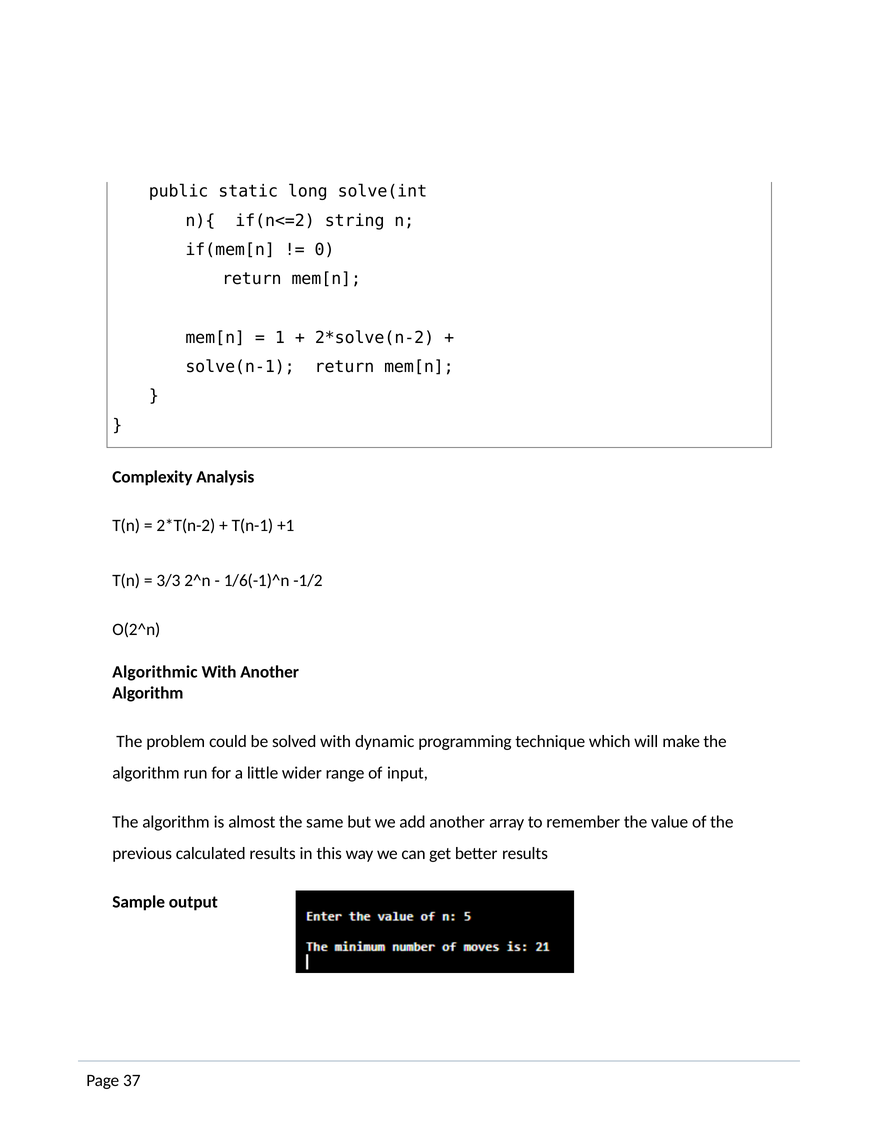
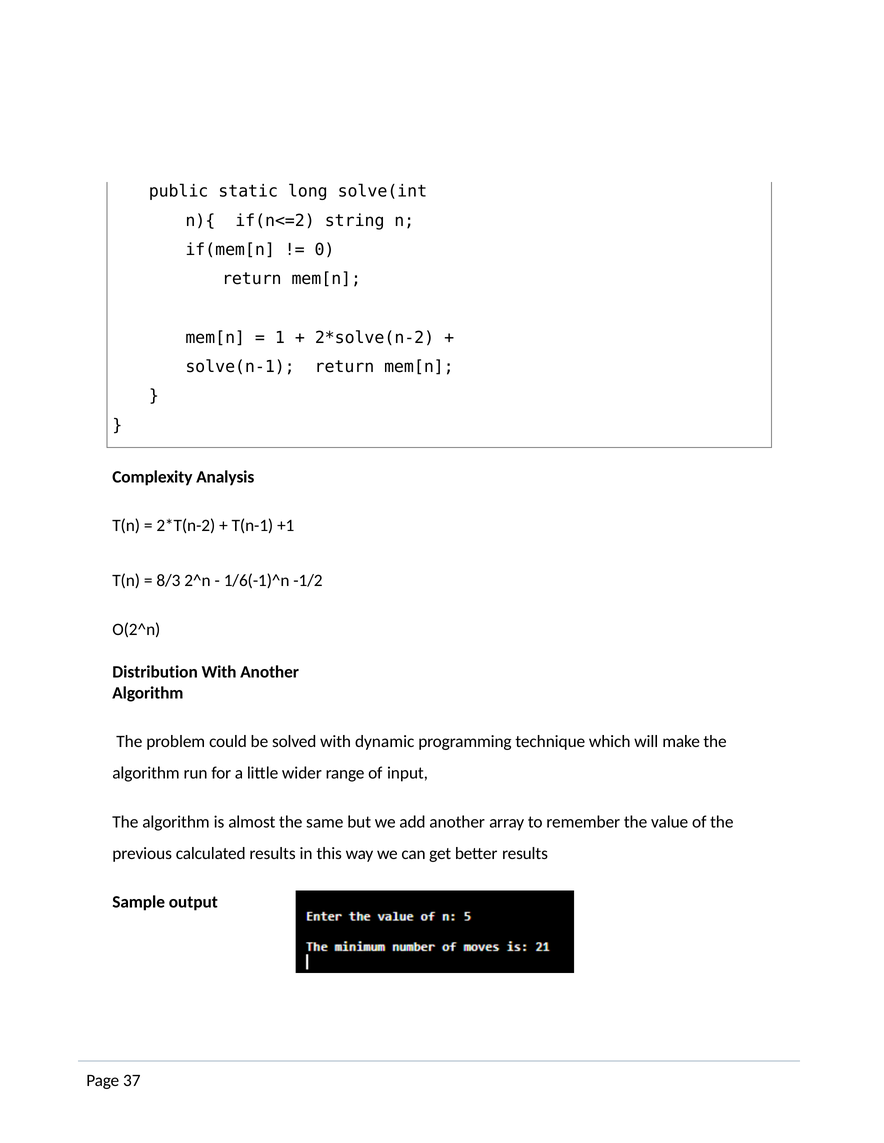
3/3: 3/3 -> 8/3 (168, 581)
Algorithmic: Algorithmic -> Distribution (155, 673)
